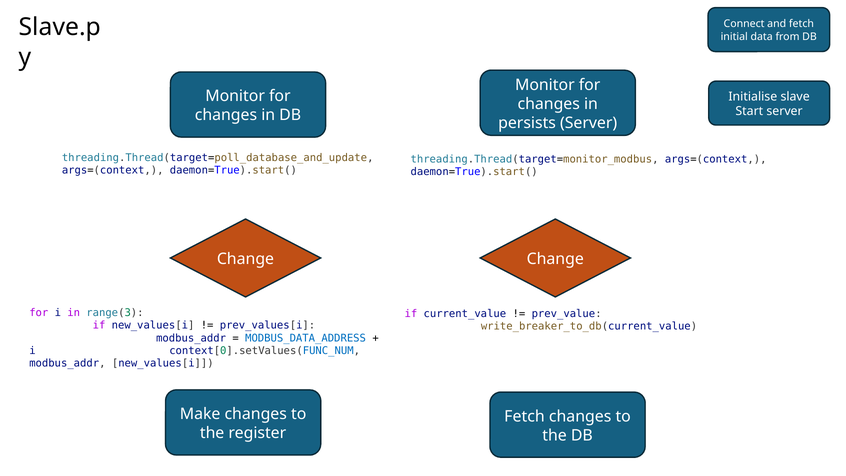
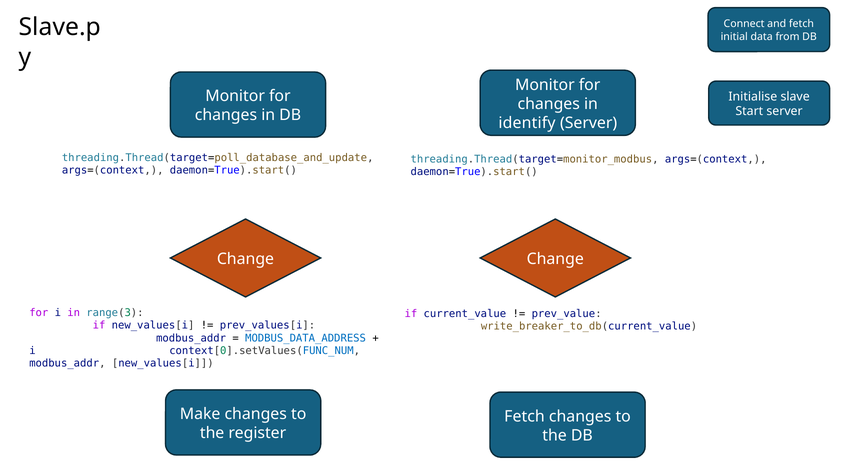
persists: persists -> identify (527, 123)
